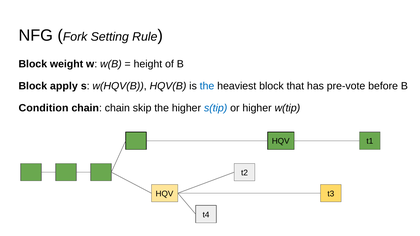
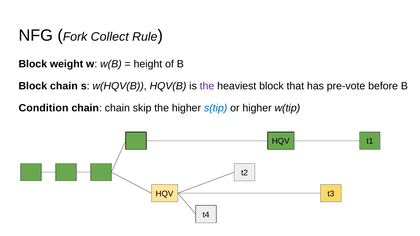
Setting: Setting -> Collect (110, 37)
Block apply: apply -> chain (64, 86)
the colour: blue -> purple (207, 86)
